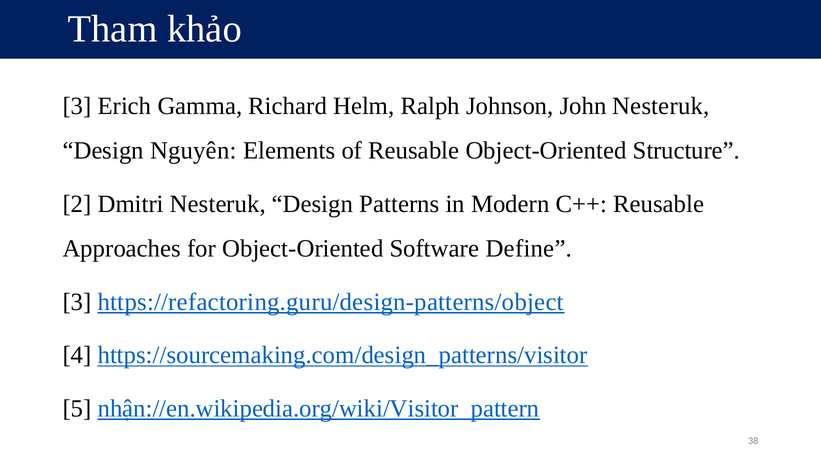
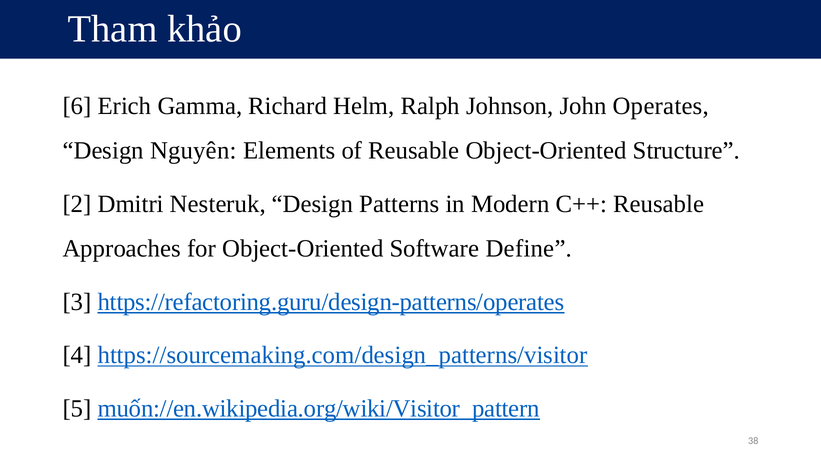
3: 3 -> 6 (77, 106)
John Nesteruk: Nesteruk -> Operates (661, 106)
https://refactoring.guru/design-patterns/object: https://refactoring.guru/design-patterns/object -> https://refactoring.guru/design-patterns/operates (331, 302)
nhận://en.wikipedia.org/wiki/Visitor_pattern: nhận://en.wikipedia.org/wiki/Visitor_pattern -> muốn://en.wikipedia.org/wiki/Visitor_pattern (319, 408)
